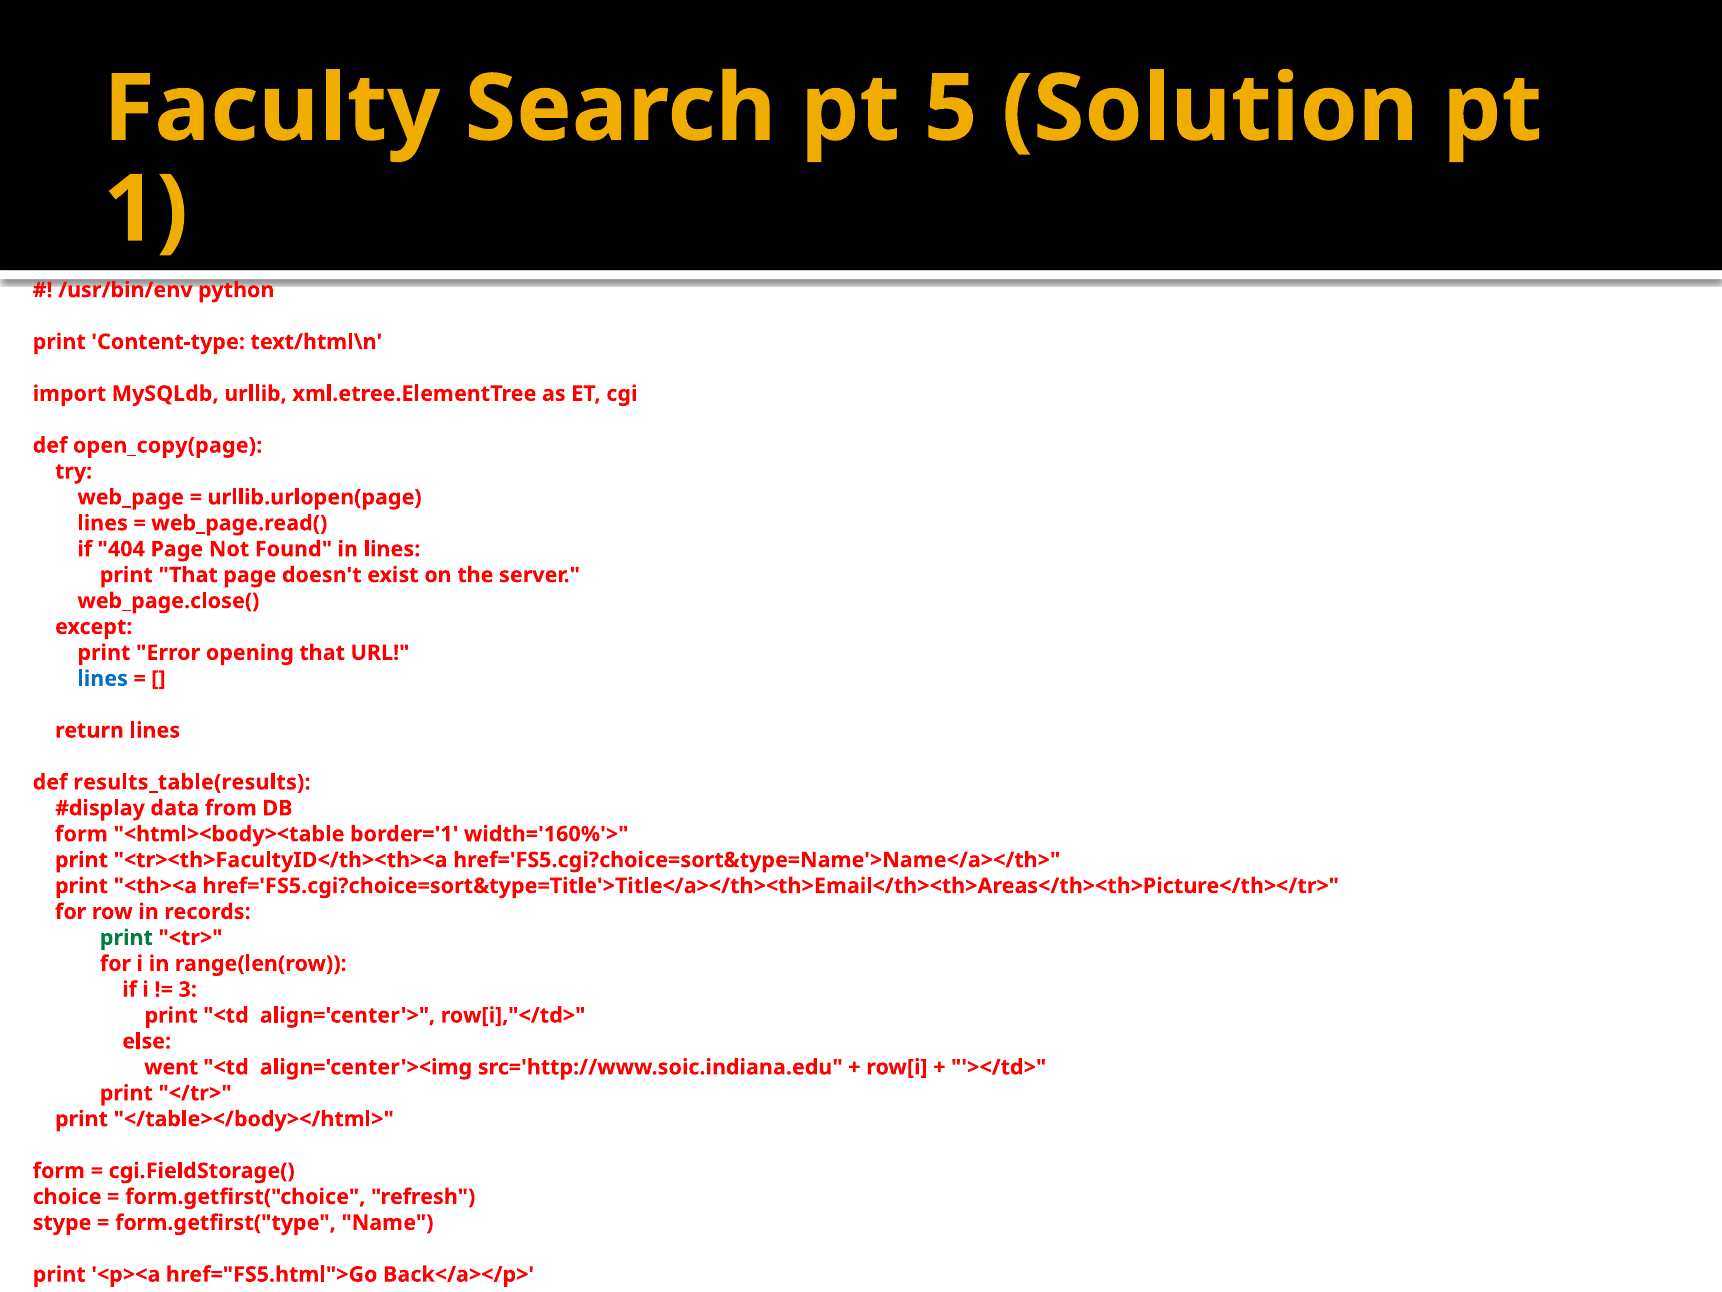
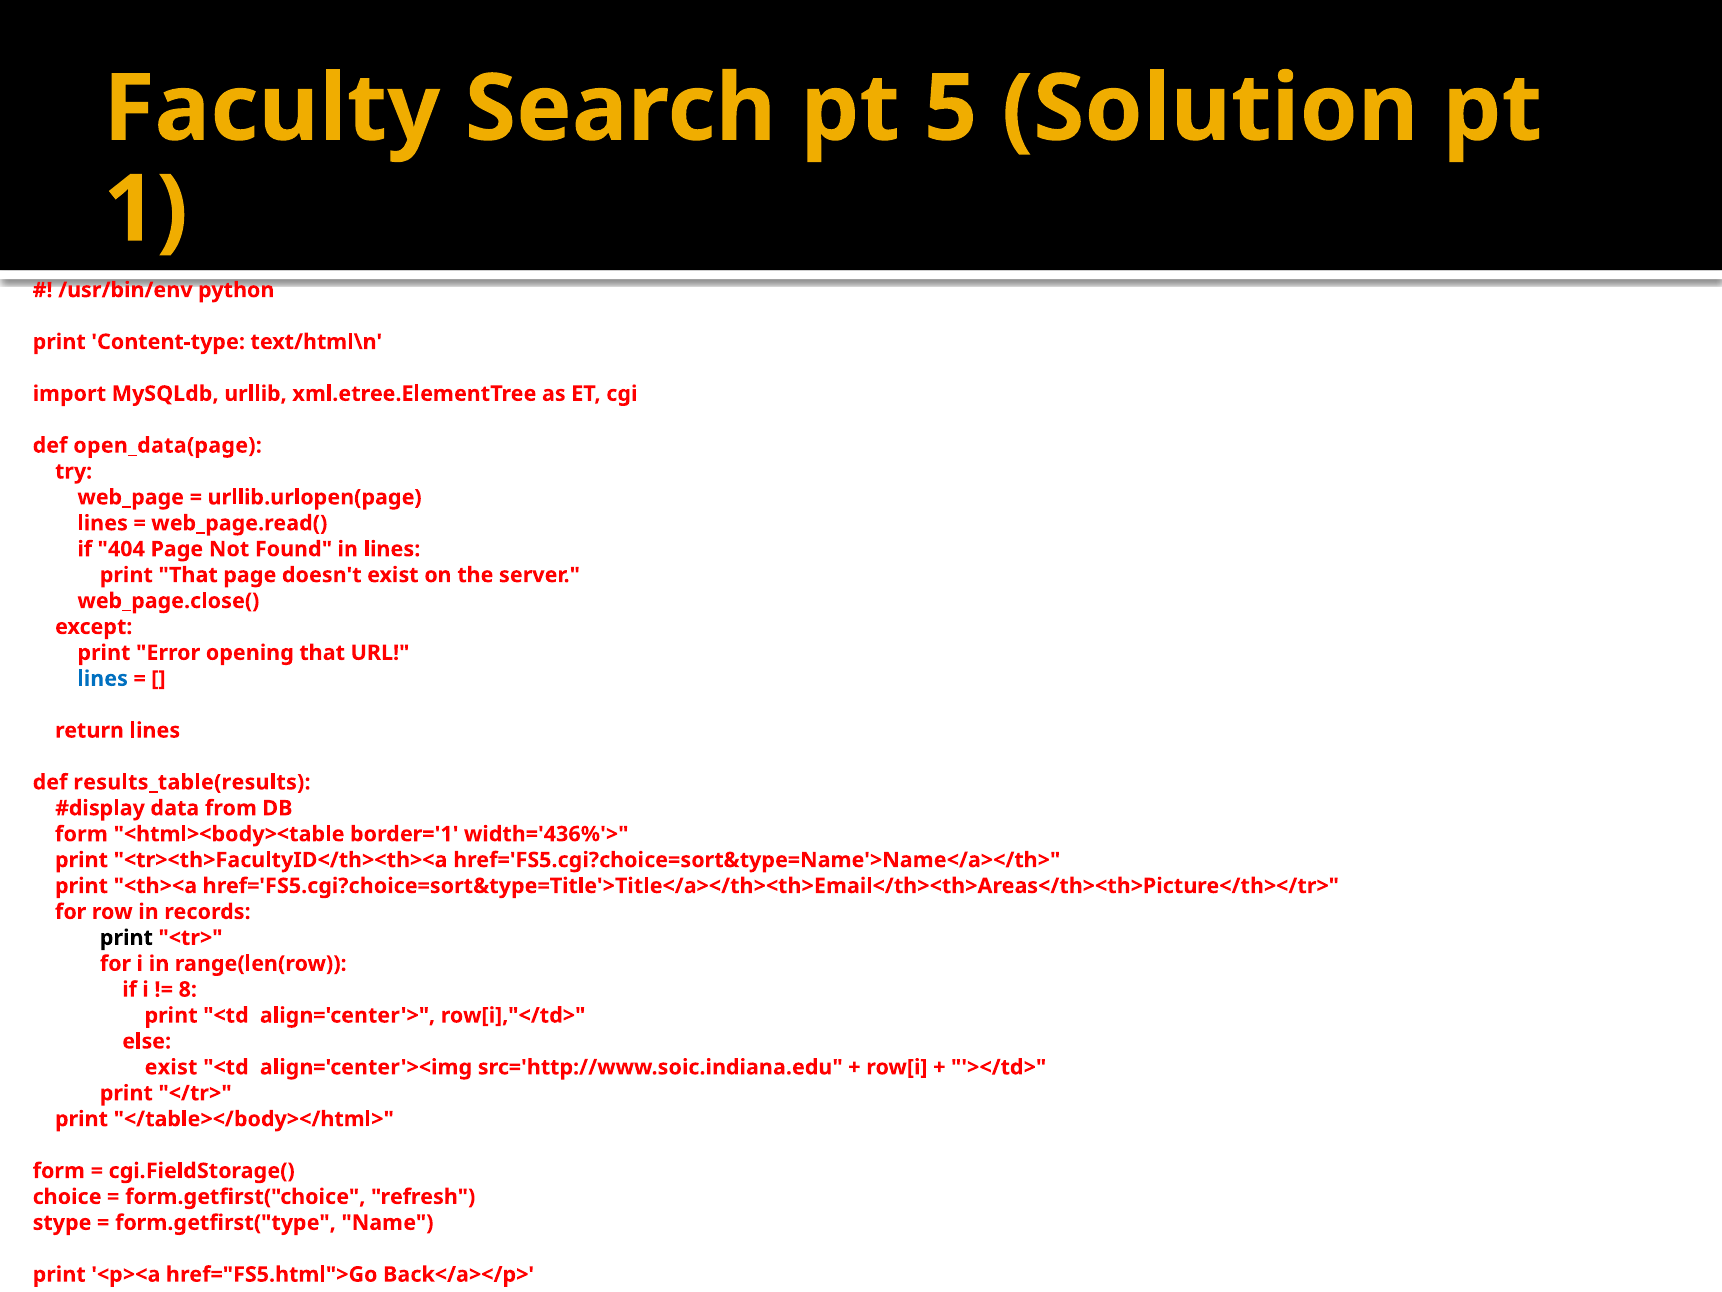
open_copy(page: open_copy(page -> open_data(page (168, 445)
width='160%'>: width='160%'> -> width='436%'> (546, 834)
print colour: green -> black (126, 937)
3: 3 -> 8 (188, 989)
went: went -> exist (171, 1067)
